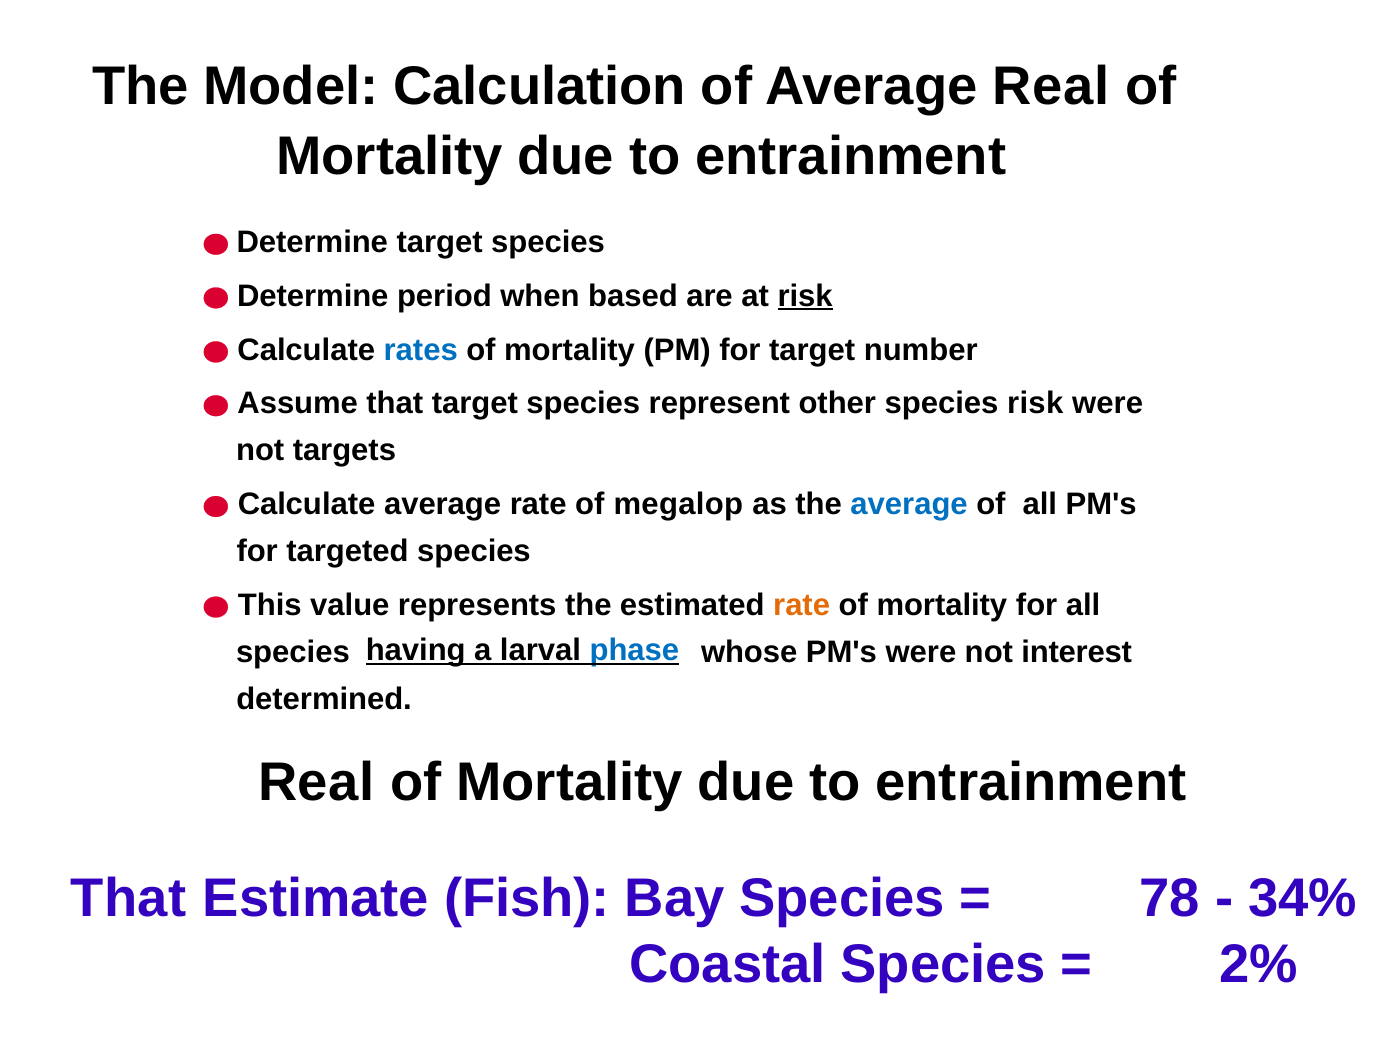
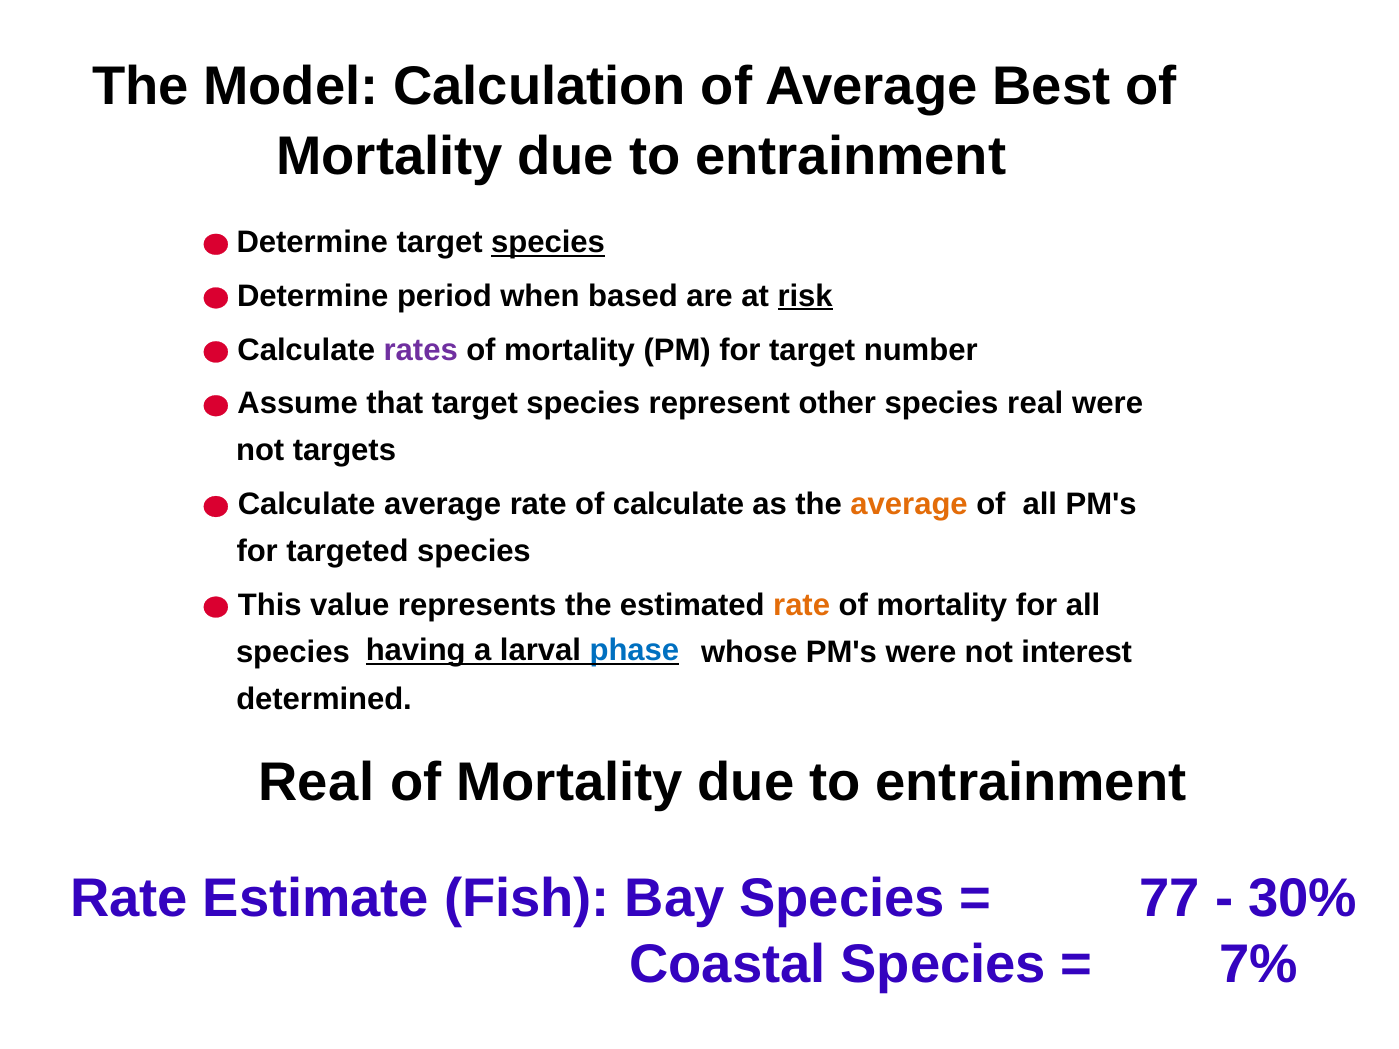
Average Real: Real -> Best (1051, 87)
species underline: none -> present (548, 242)
rates colour: blue -> purple (421, 350)
species risk: risk -> real (1035, 404)
of megalop: megalop -> calculate (679, 505)
average colour: blue -> orange (909, 505)
That: That -> Rate (129, 899)
78: 78 -> 77 (1170, 899)
34%: 34% -> 30% (1302, 899)
2%: 2% -> 7% (1259, 964)
